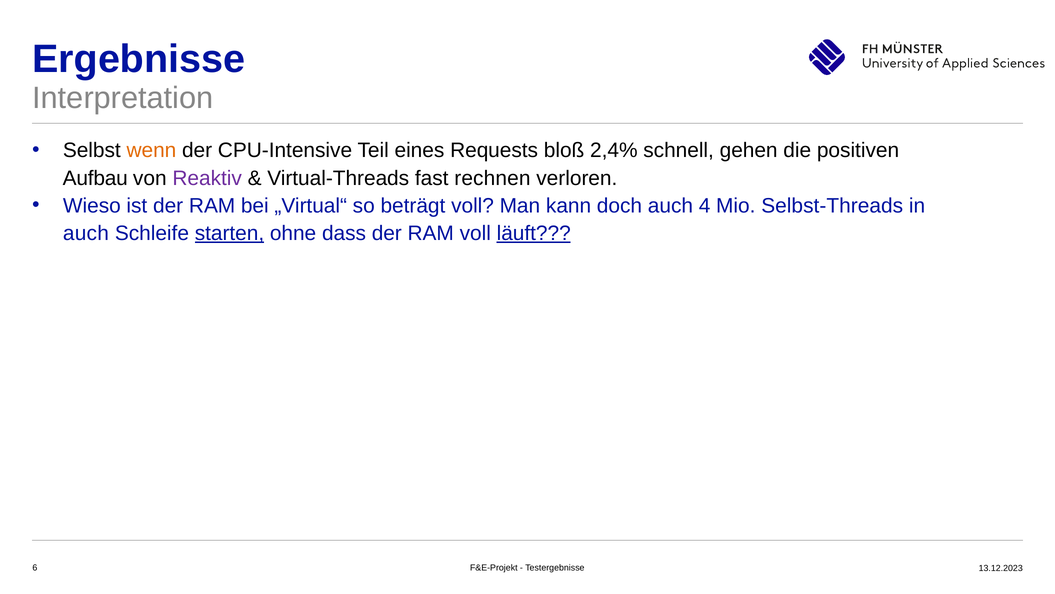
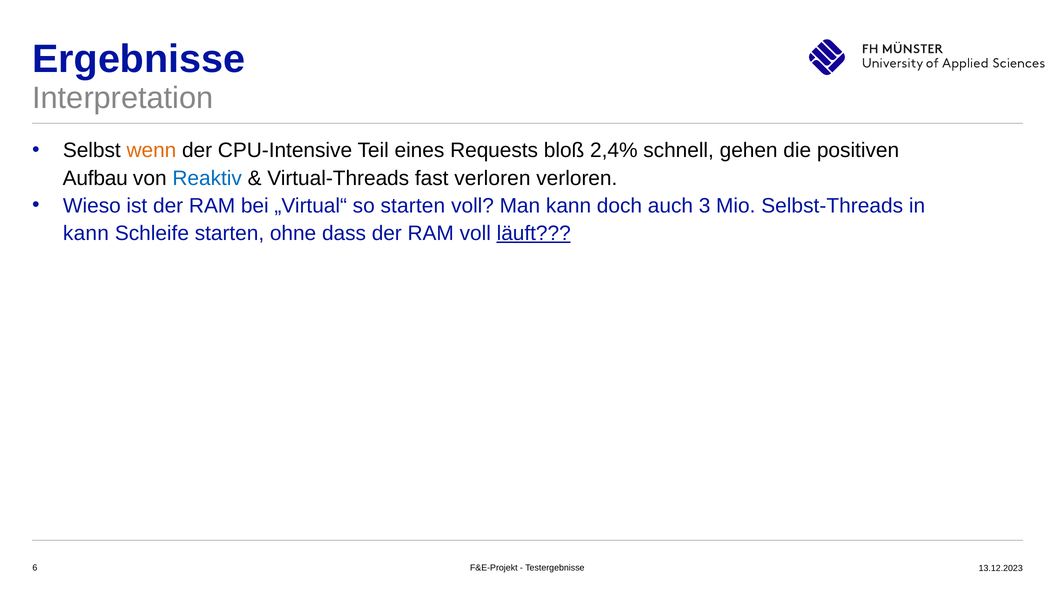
Reaktiv colour: purple -> blue (207, 178)
fast rechnen: rechnen -> verloren (492, 178)
so beträgt: beträgt -> starten (413, 206)
4: 4 -> 3 (705, 206)
auch: auch -> kann (86, 233)
starten underline: present -> none (229, 233)
